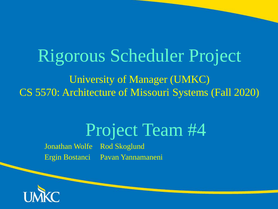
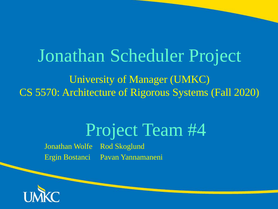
Rigorous: Rigorous -> Jonathan (71, 56)
Missouri: Missouri -> Rigorous (150, 92)
